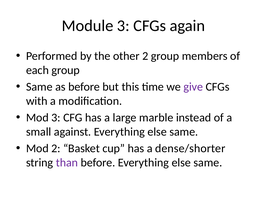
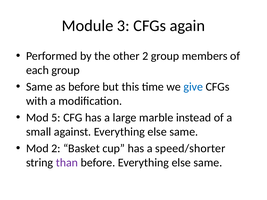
give colour: purple -> blue (193, 87)
Mod 3: 3 -> 5 (56, 118)
dense/shorter: dense/shorter -> speed/shorter (190, 149)
